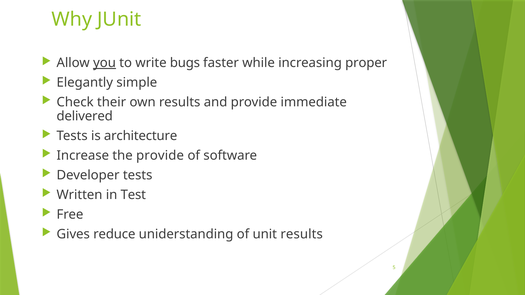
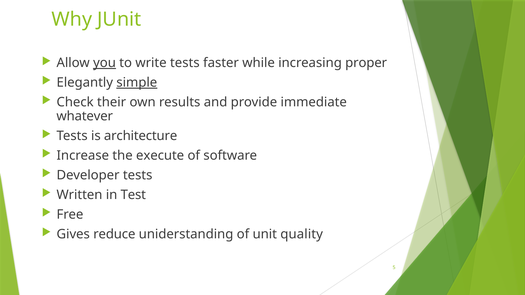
write bugs: bugs -> tests (185, 63)
simple underline: none -> present (137, 83)
delivered: delivered -> whatever (85, 116)
the provide: provide -> execute (160, 156)
unit results: results -> quality (302, 234)
